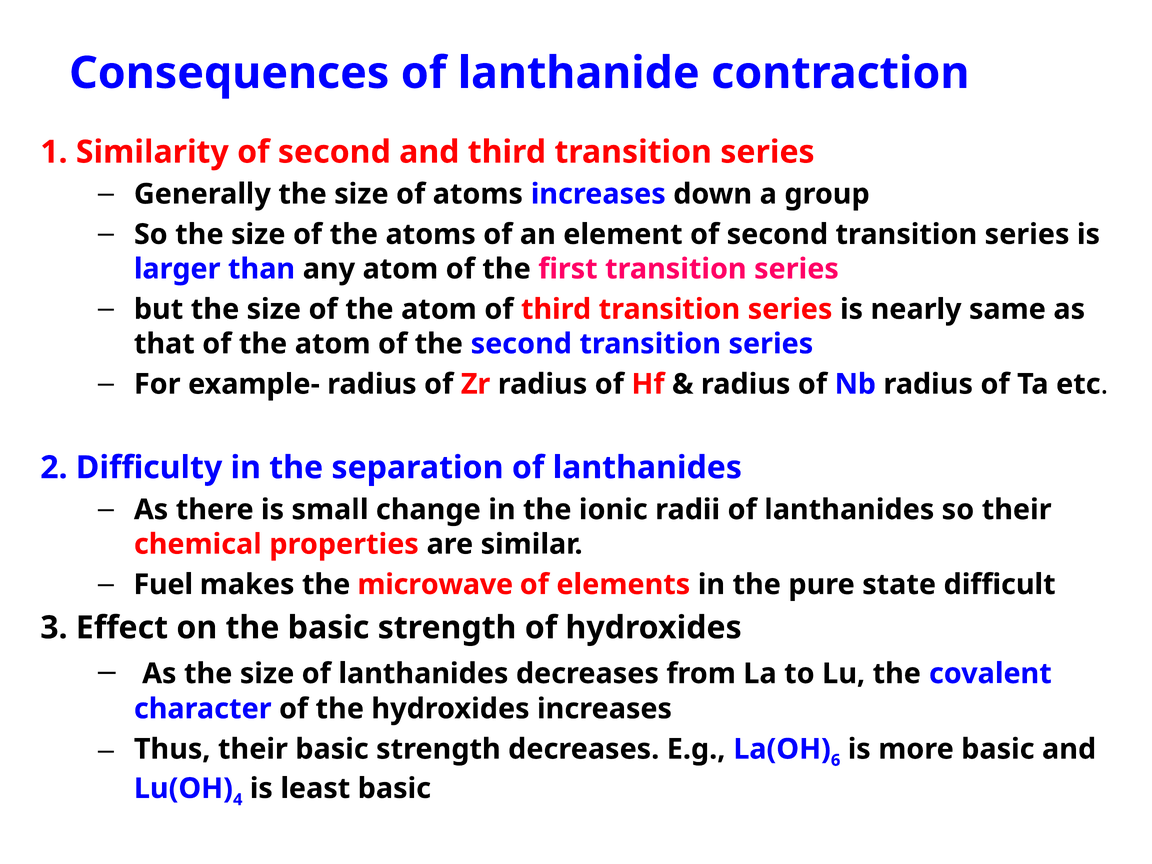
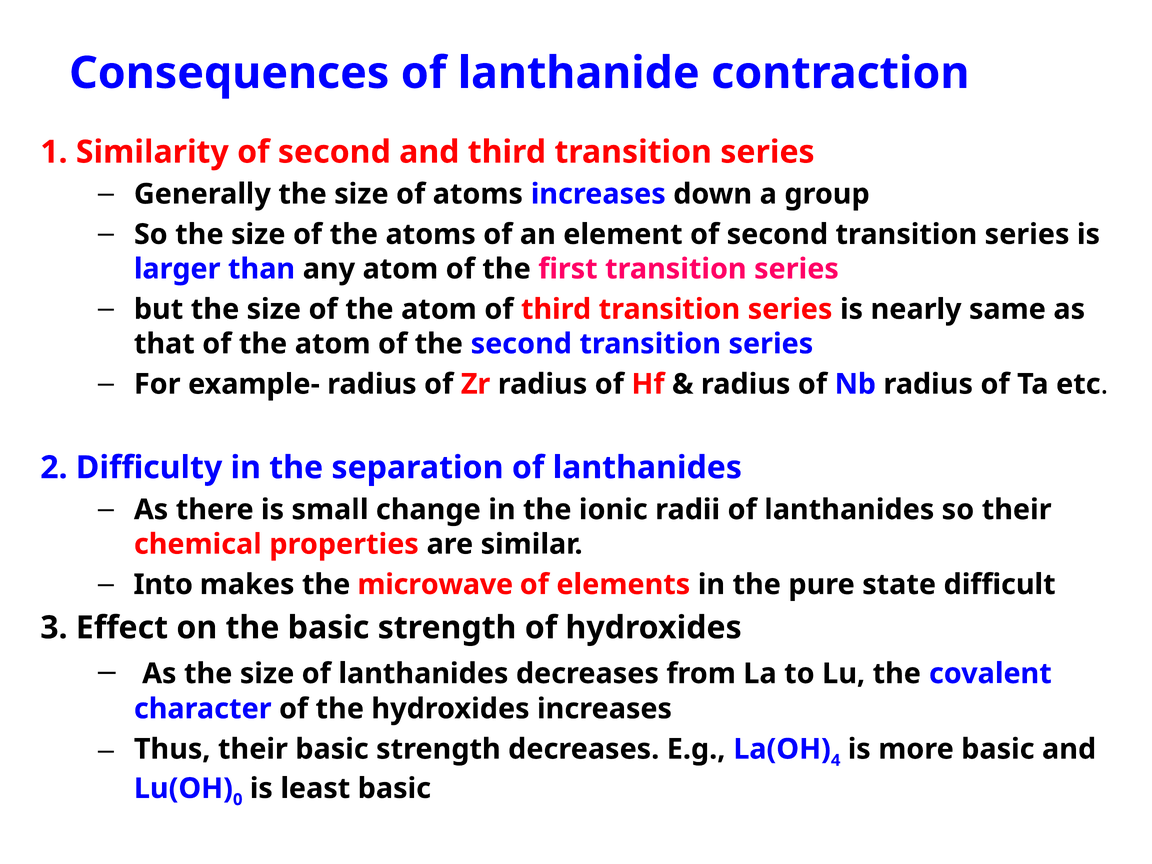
Fuel: Fuel -> Into (163, 585)
6: 6 -> 4 (836, 760)
4: 4 -> 0 (238, 800)
